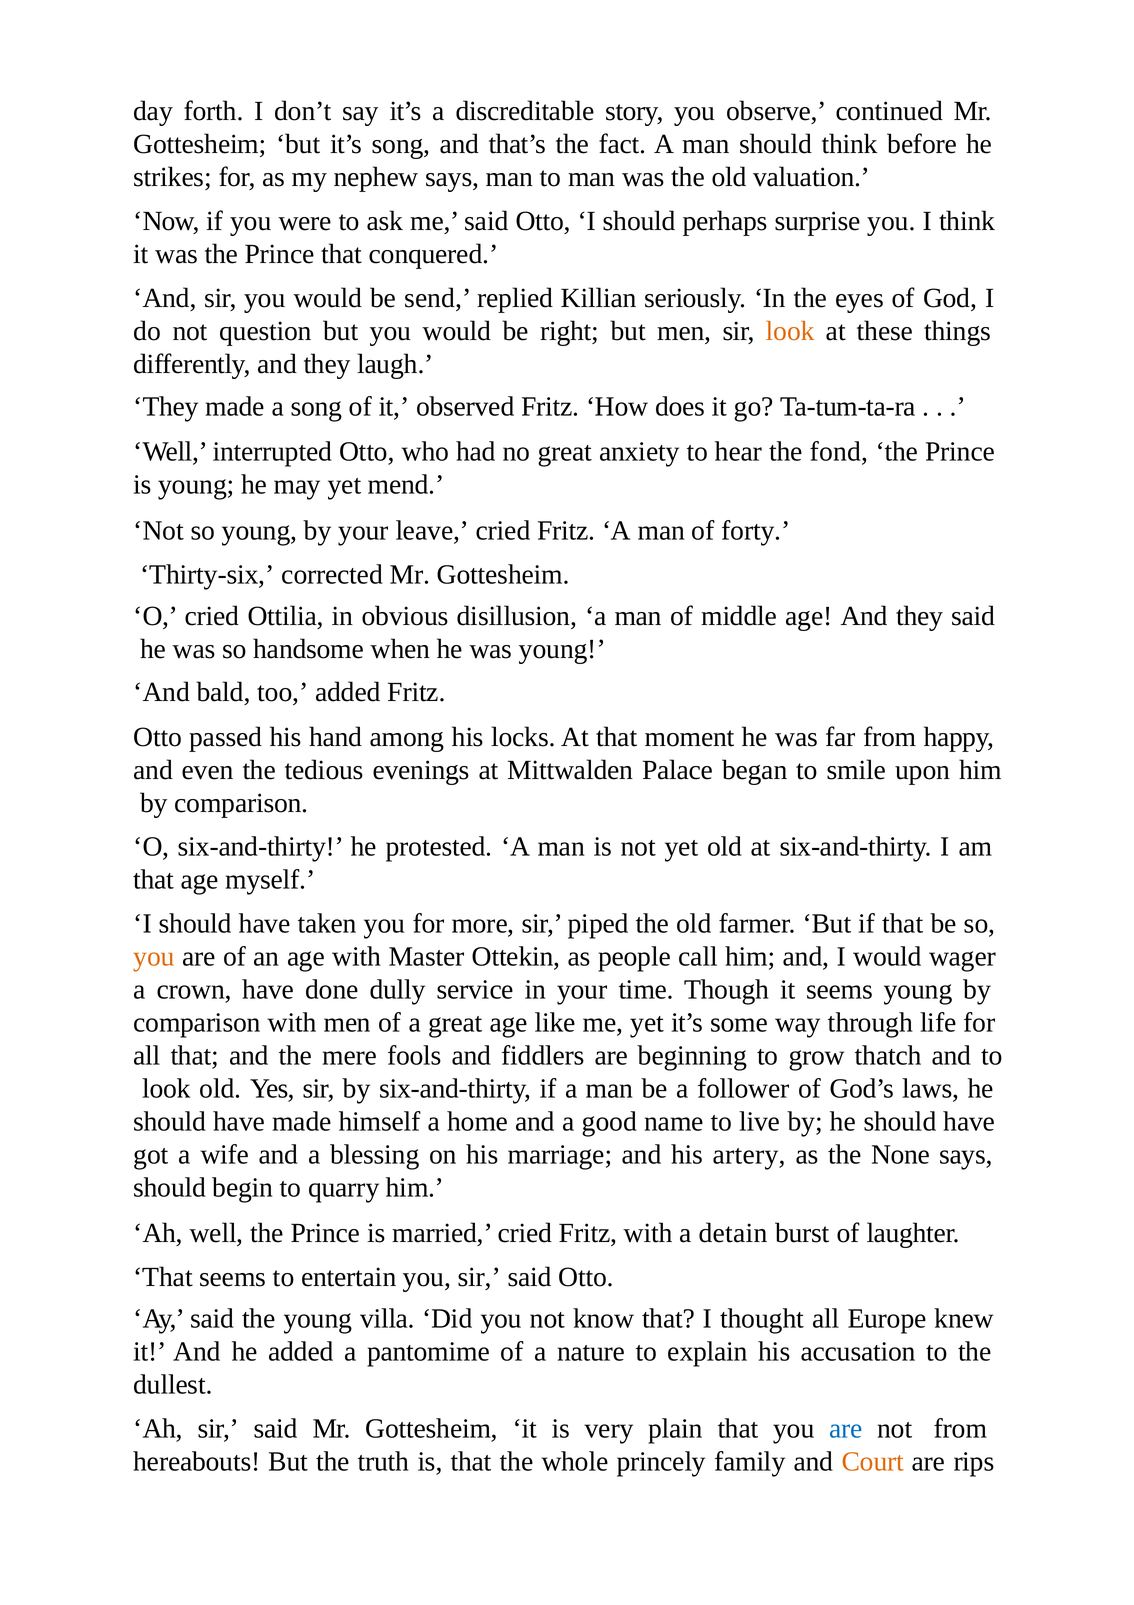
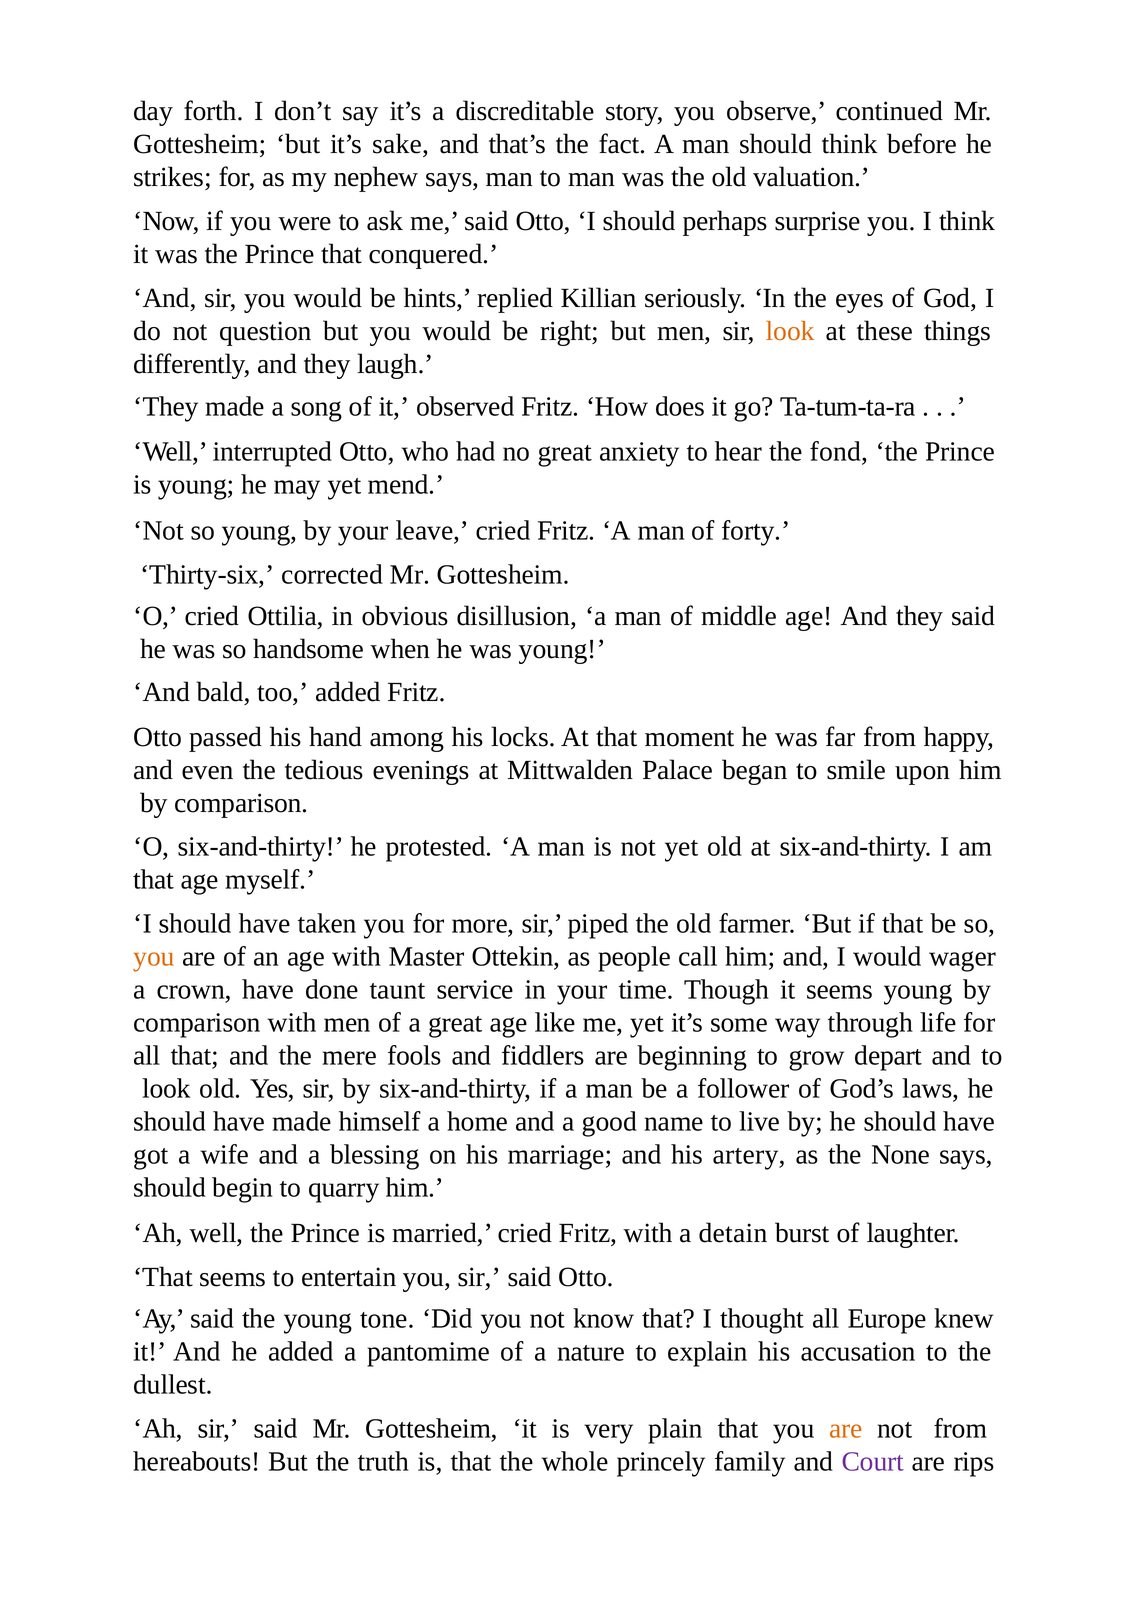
it’s song: song -> sake (401, 144)
send: send -> hints (438, 298)
dully: dully -> taunt (398, 989)
thatch: thatch -> depart (888, 1055)
villa: villa -> tone (387, 1319)
are colour: blue -> orange (846, 1428)
Court colour: orange -> purple (873, 1461)
